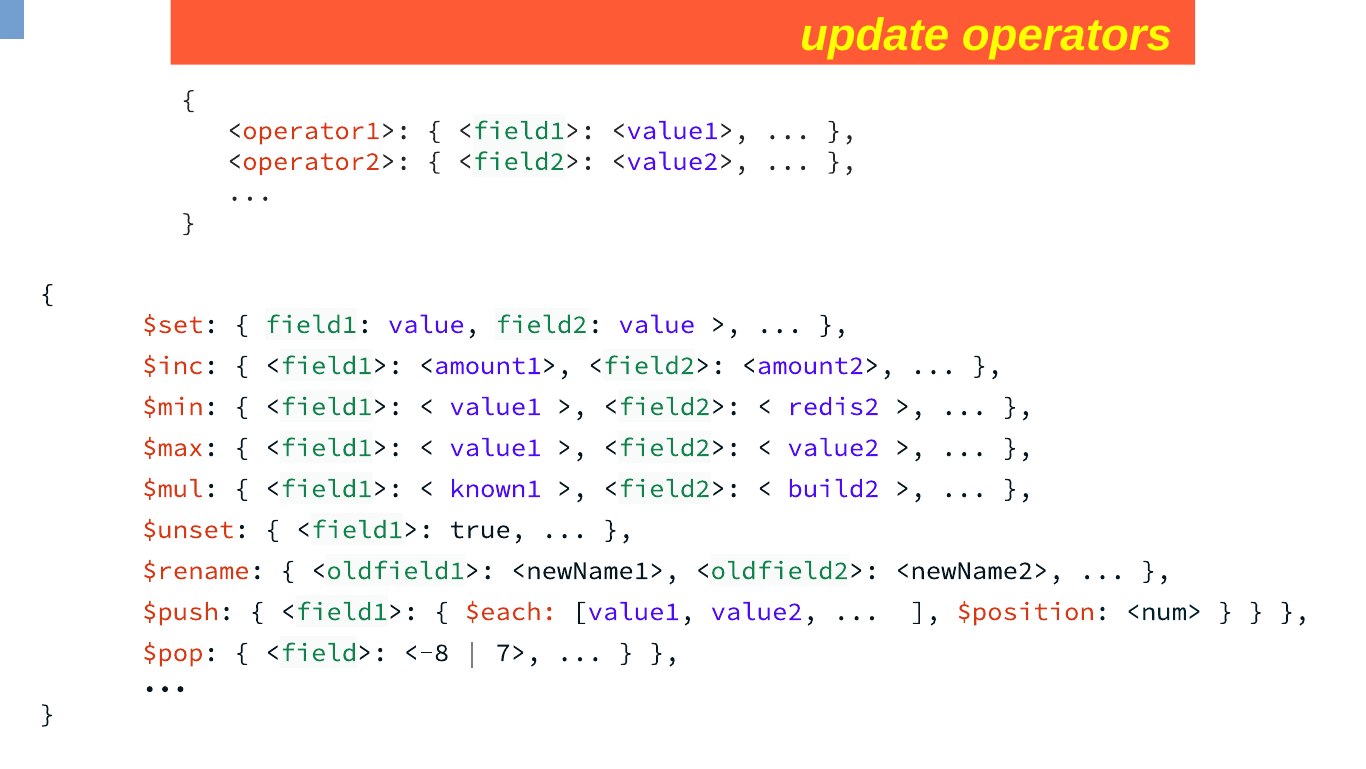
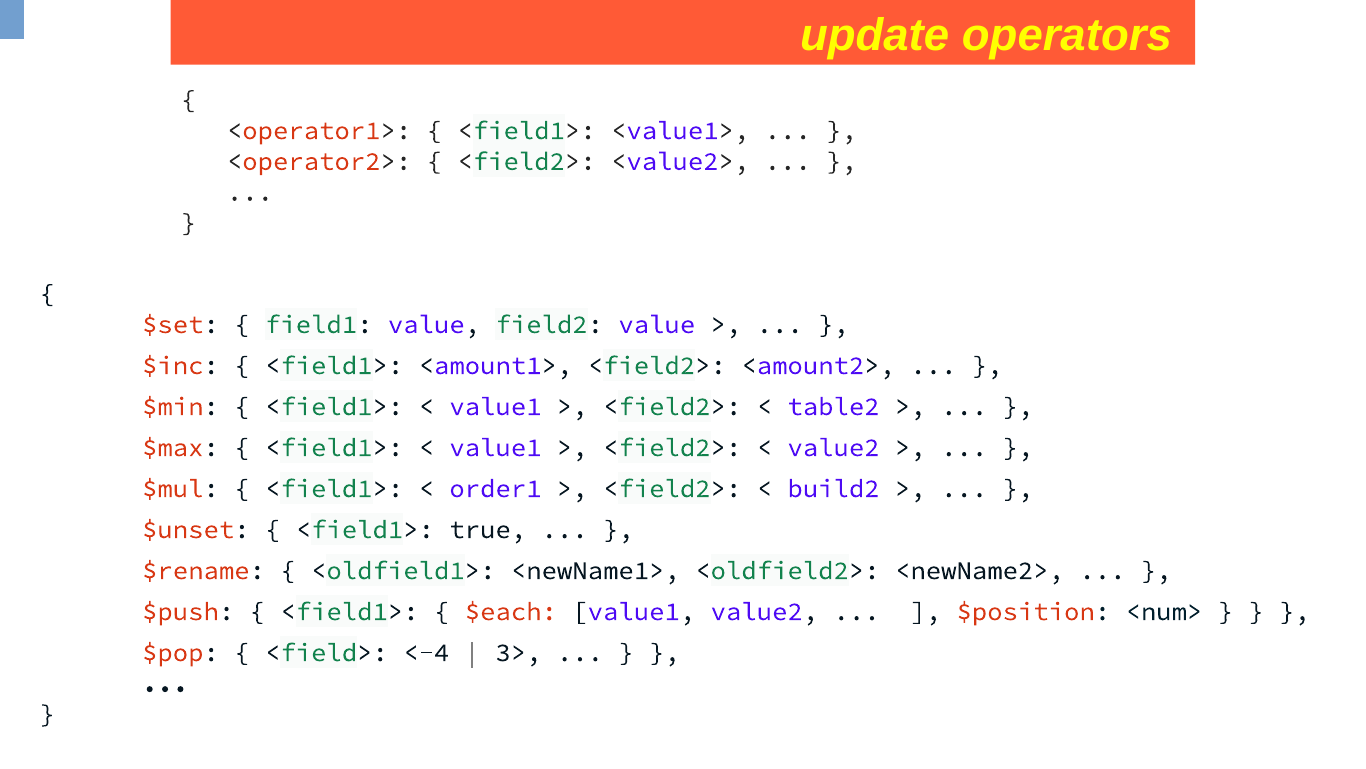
redis2: redis2 -> table2 (834, 406)
known1: known1 -> order1 (495, 488)
<-8: <-8 -> <-4 (426, 652)
7>: 7> -> 3> (519, 652)
